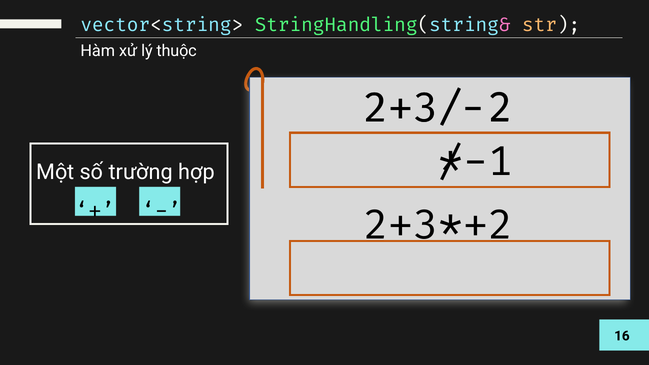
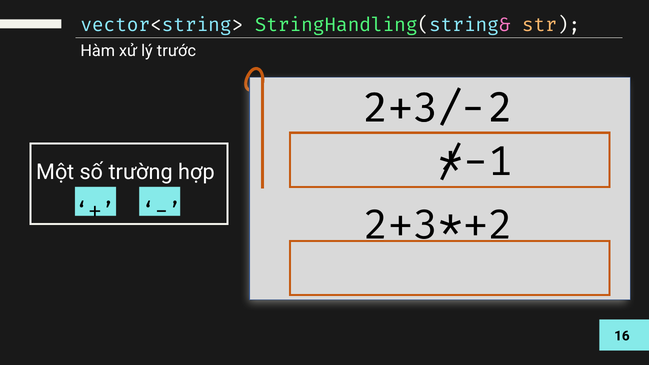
thuộc: thuộc -> trước (176, 51)
